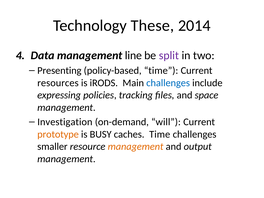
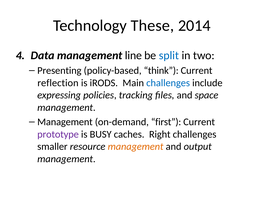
split colour: purple -> blue (169, 55)
policy-based time: time -> think (161, 71)
resources: resources -> reflection (58, 83)
Investigation: Investigation -> Management (65, 122)
will: will -> first (166, 122)
prototype colour: orange -> purple (58, 134)
caches Time: Time -> Right (160, 134)
